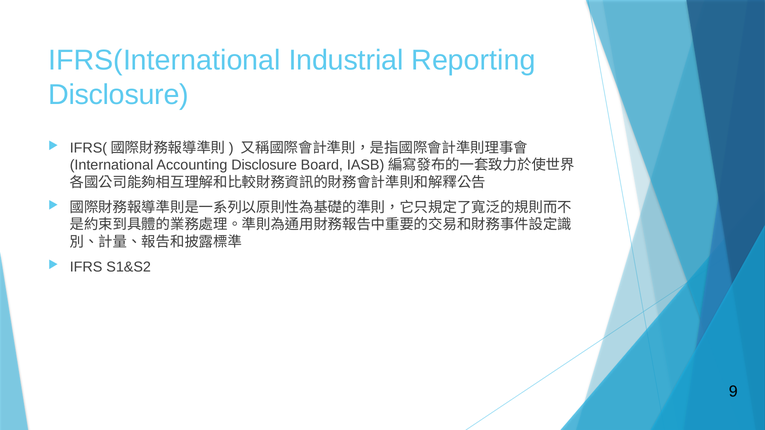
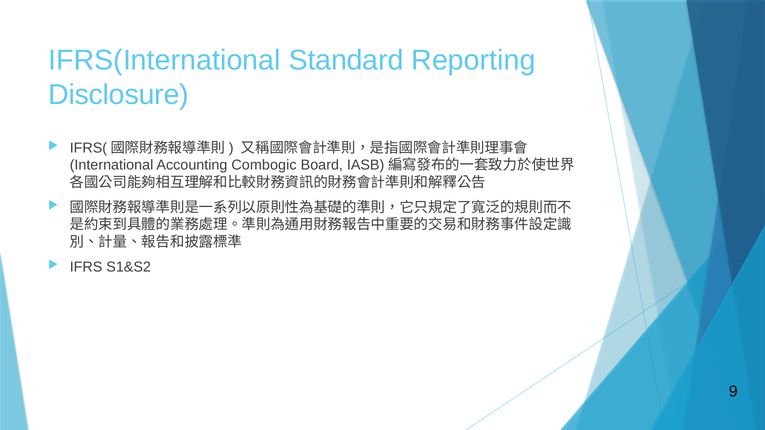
Industrial: Industrial -> Standard (346, 60)
Accounting Disclosure: Disclosure -> Combogic (264, 165)
